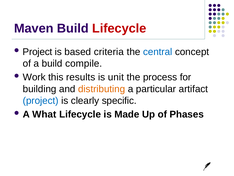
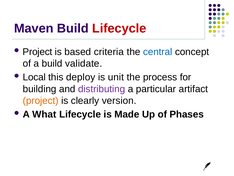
compile: compile -> validate (84, 63)
Work: Work -> Local (34, 77)
results: results -> deploy (81, 77)
distributing colour: orange -> purple (102, 89)
project colour: blue -> orange (41, 100)
specific: specific -> version (119, 100)
